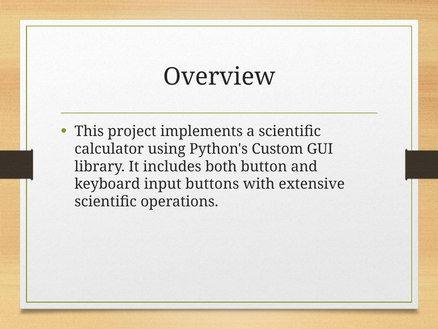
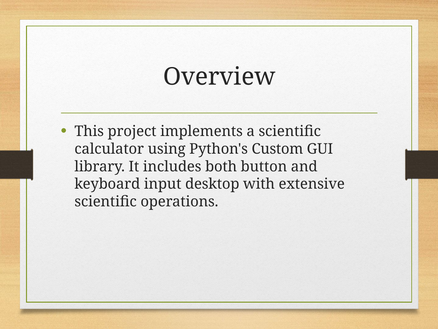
buttons: buttons -> desktop (212, 184)
